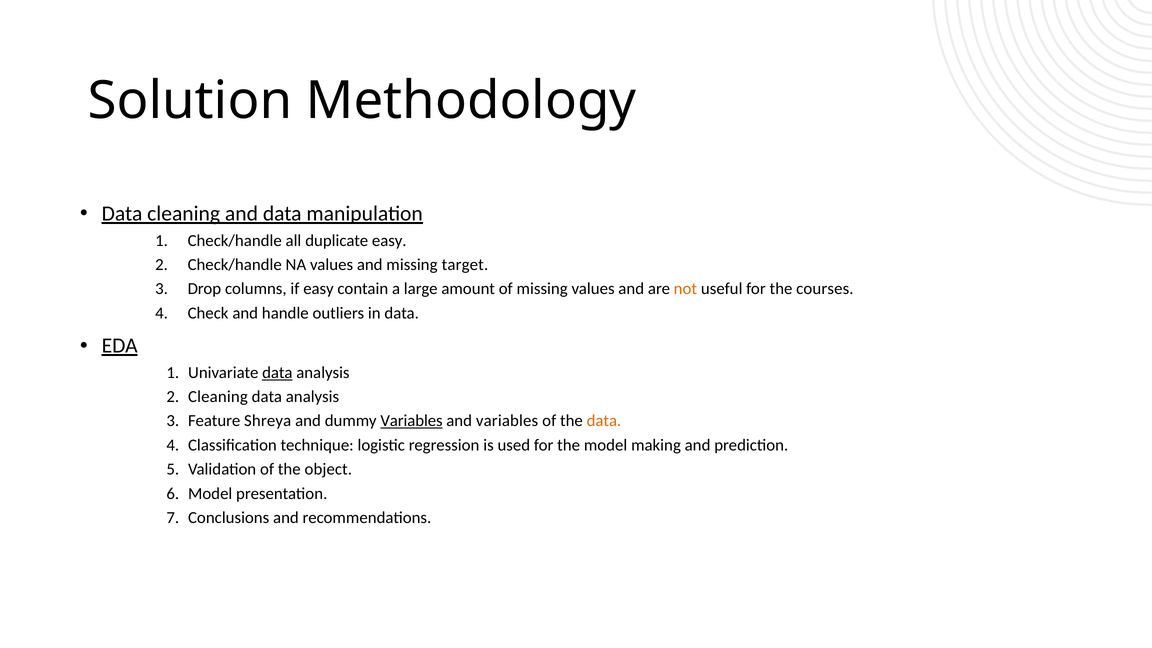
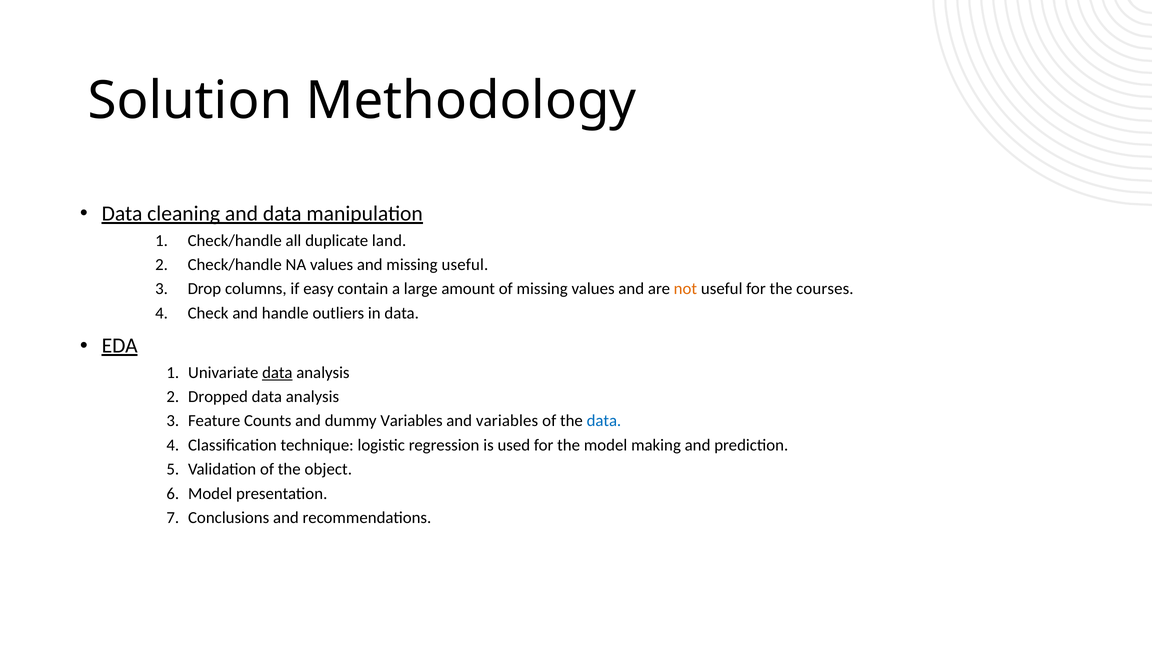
duplicate easy: easy -> land (389, 240)
missing target: target -> useful (465, 265)
Cleaning: Cleaning -> Dropped (218, 397)
Shreya: Shreya -> Counts (268, 421)
Variables underline: present -> none (412, 421)
data colour: orange -> blue (604, 421)
